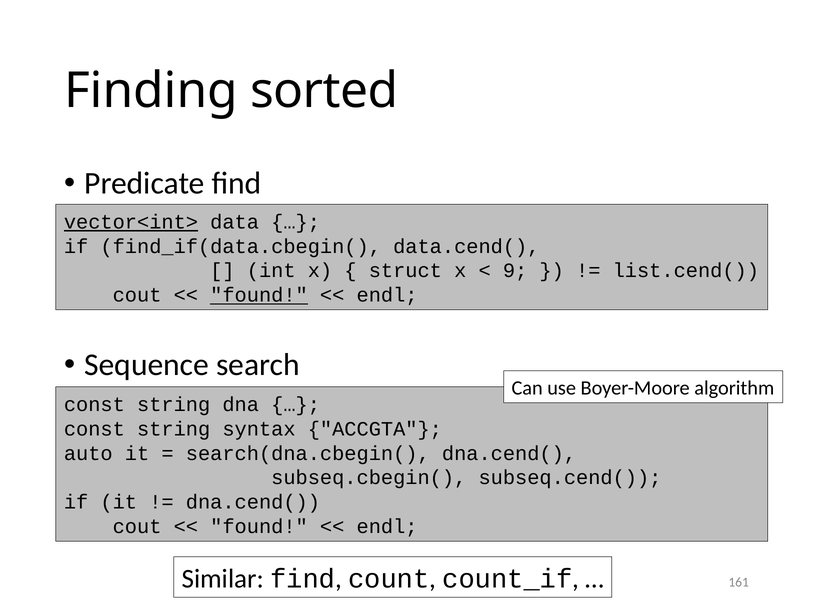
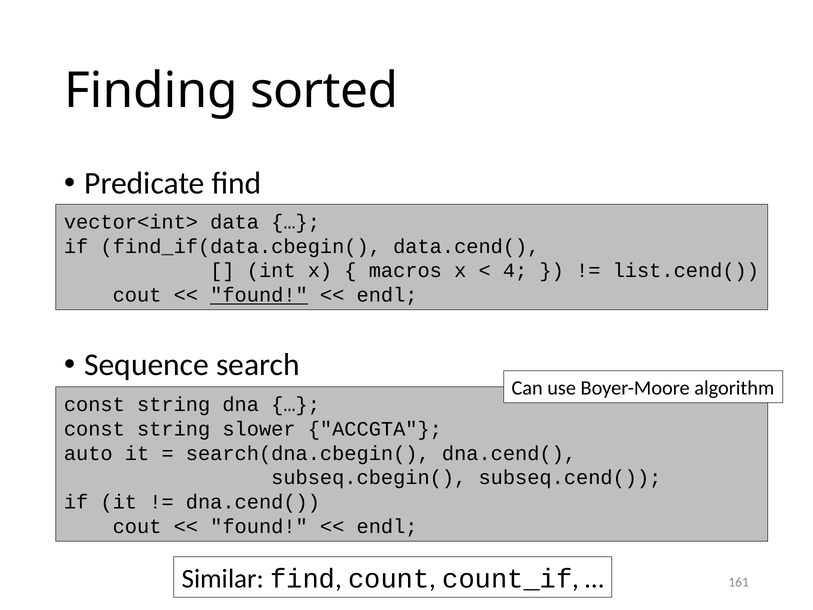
vector<int> underline: present -> none (131, 222)
struct: struct -> macros (405, 271)
9: 9 -> 4 (515, 271)
syntax: syntax -> slower (259, 429)
